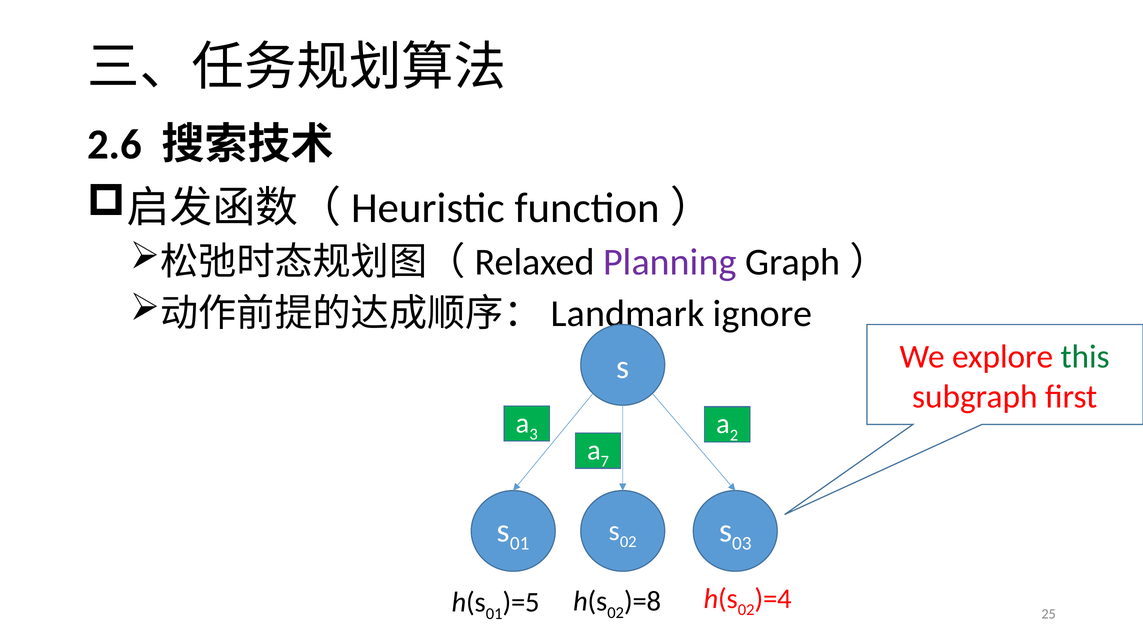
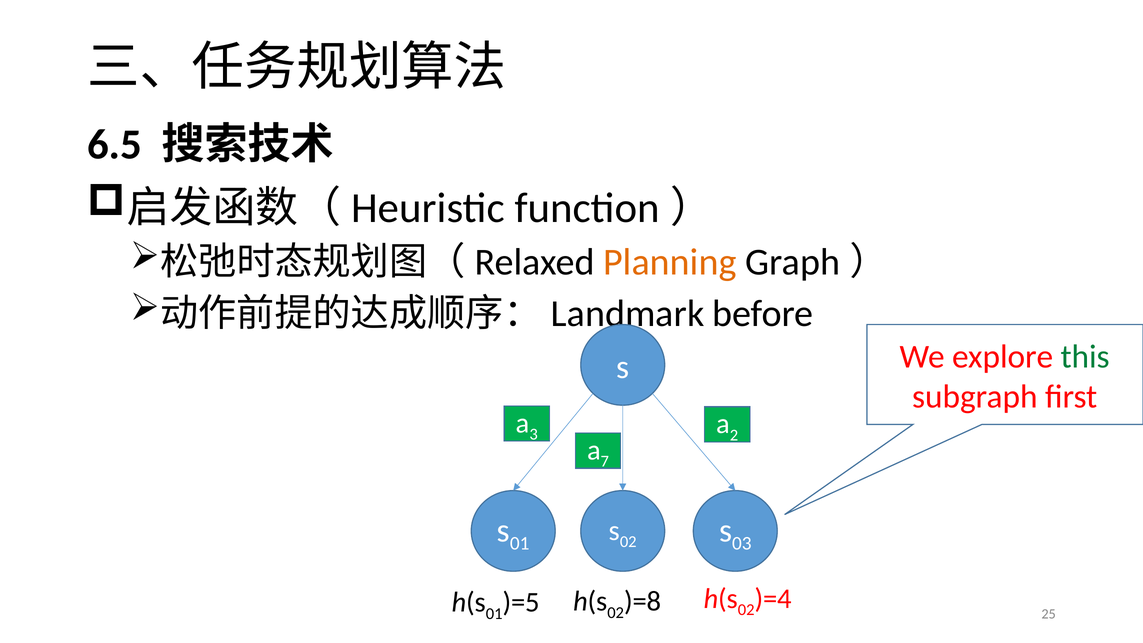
2.6: 2.6 -> 6.5 (115, 145)
Planning colour: purple -> orange (670, 262)
ignore: ignore -> before (763, 314)
